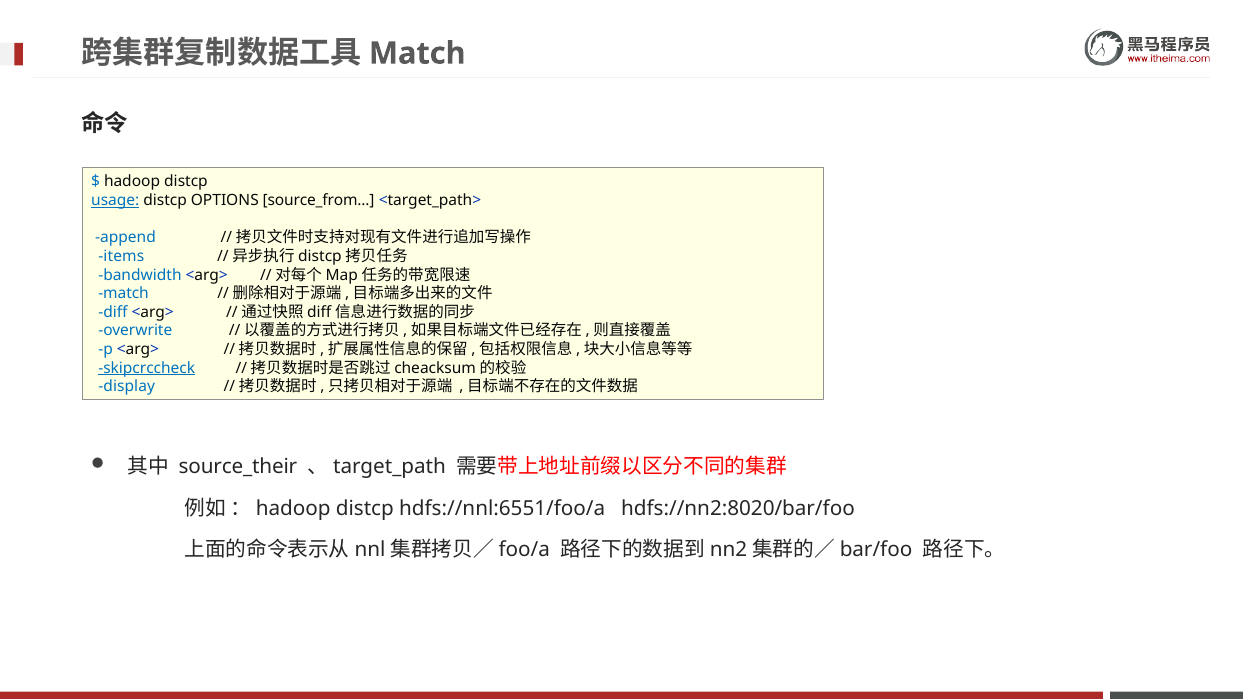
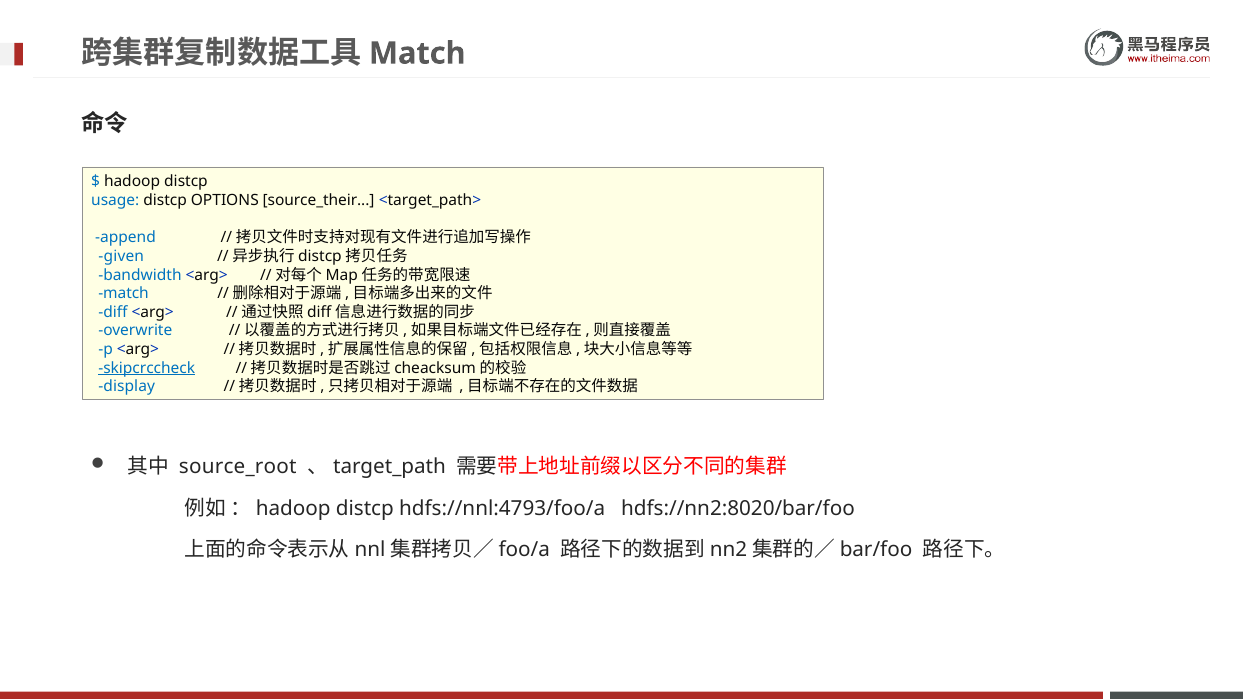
usage underline: present -> none (115, 200)
source_from: source_from -> source_their (319, 200)
items: items -> given (121, 256)
source_their: source_their -> source_root (238, 467)
hdfs://nnl:6551/foo/a: hdfs://nnl:6551/foo/a -> hdfs://nnl:4793/foo/a (502, 509)
